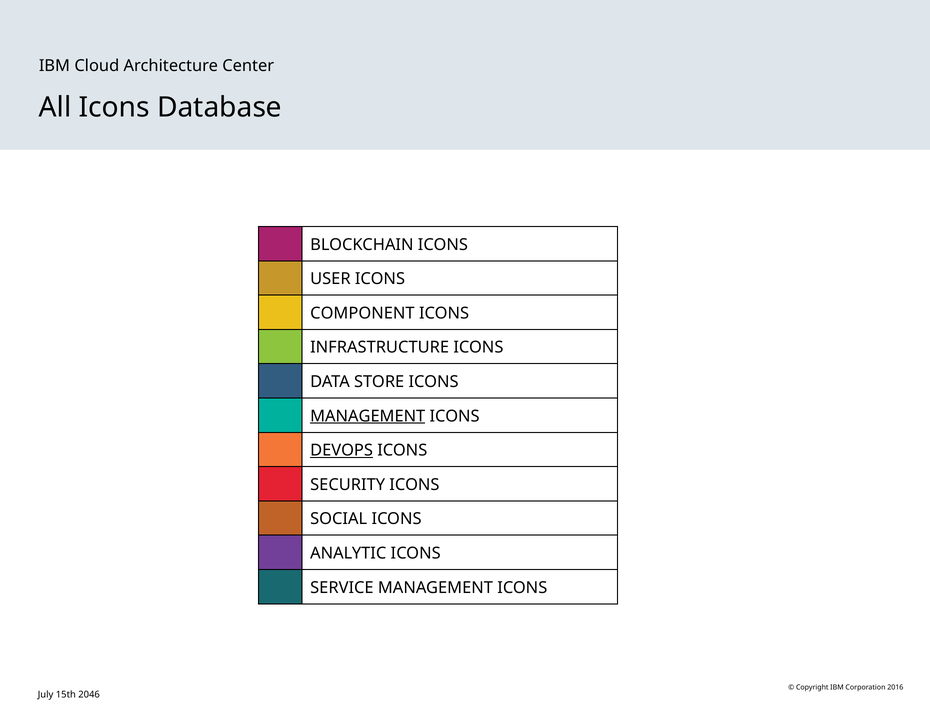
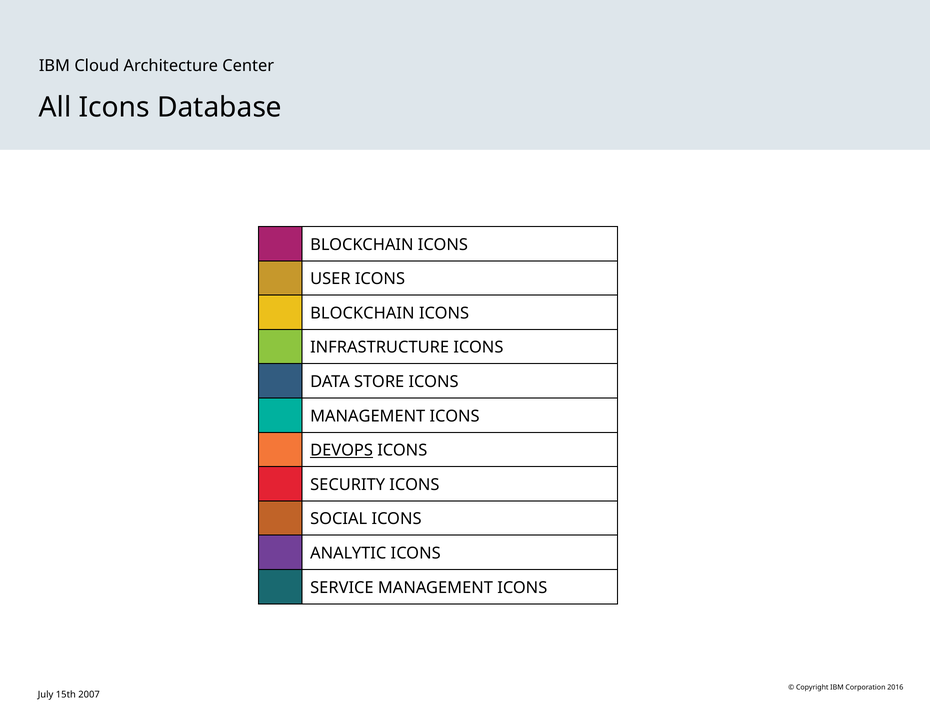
COMPONENT: COMPONENT -> BLOCKCHAIN (362, 313)
MANAGEMENT underline: present -> none (368, 416)
2046: 2046 -> 2007 (89, 694)
